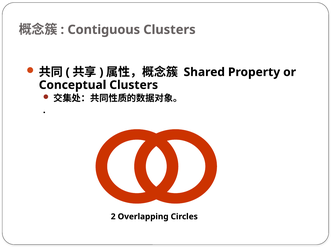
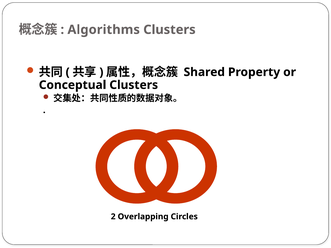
Contiguous: Contiguous -> Algorithms (104, 30)
